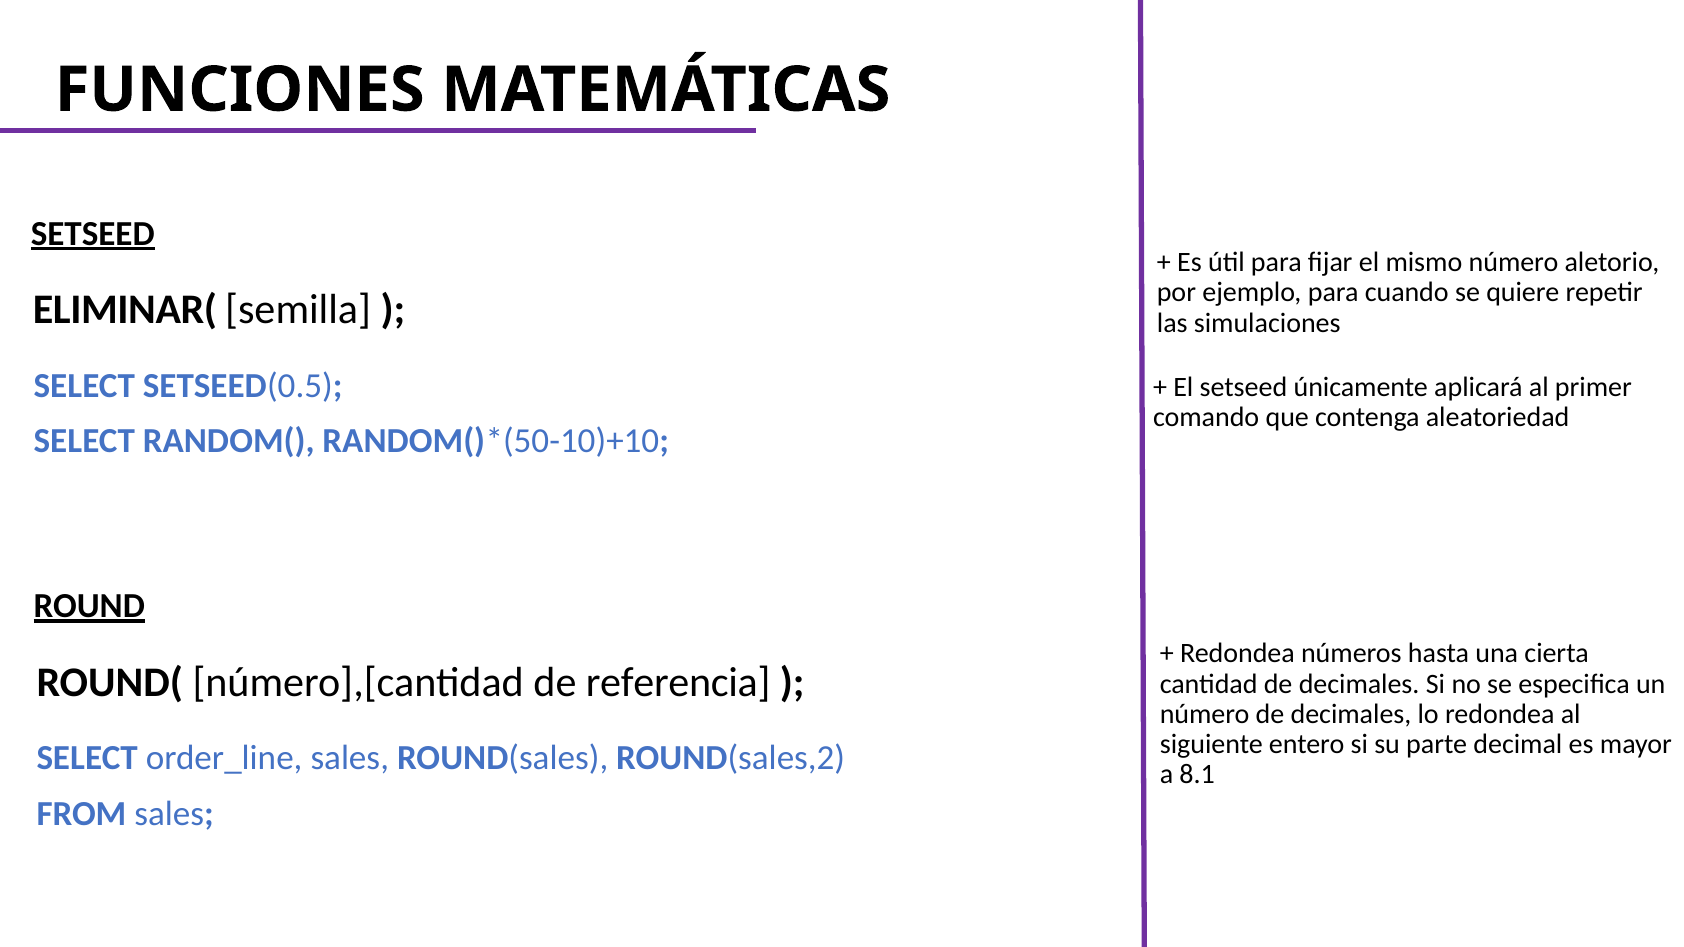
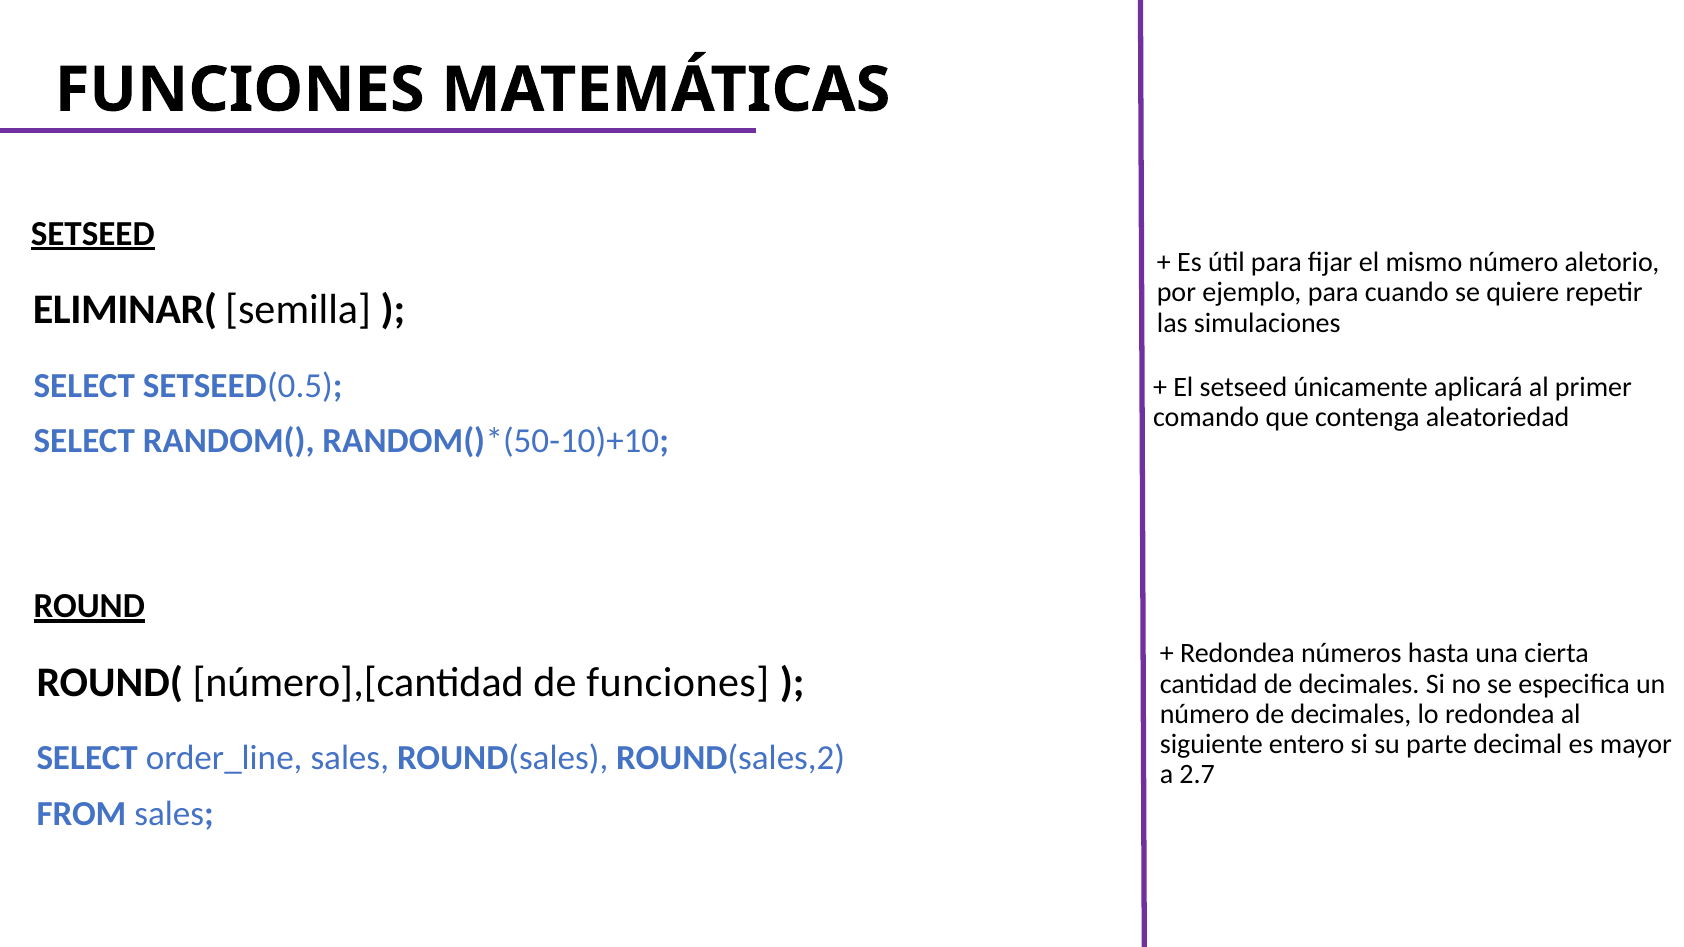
de referencia: referencia -> funciones (678, 682)
8.1: 8.1 -> 2.7 (1197, 775)
